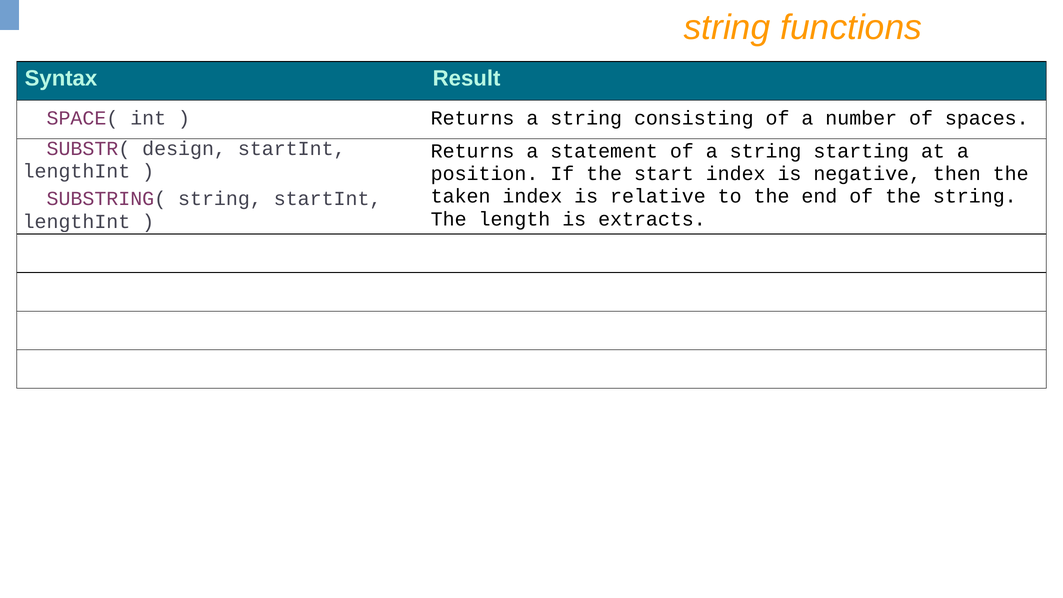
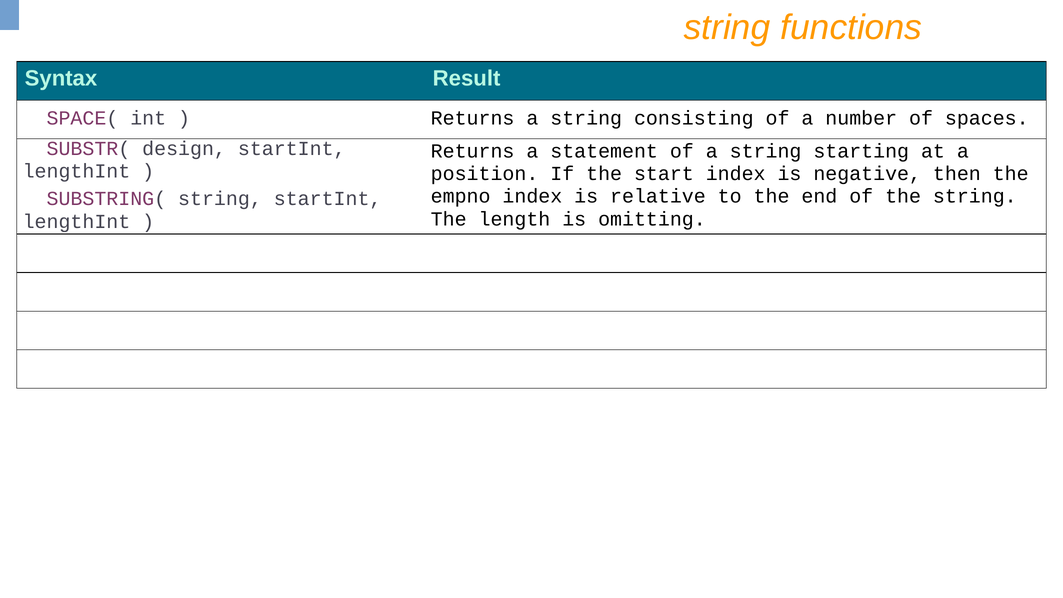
taken: taken -> empno (461, 196)
extracts: extracts -> omitting (652, 219)
